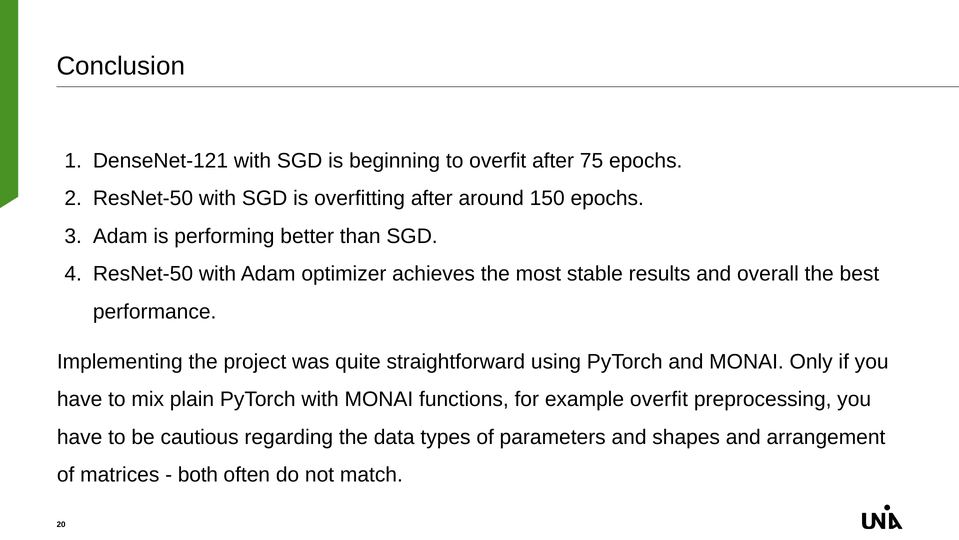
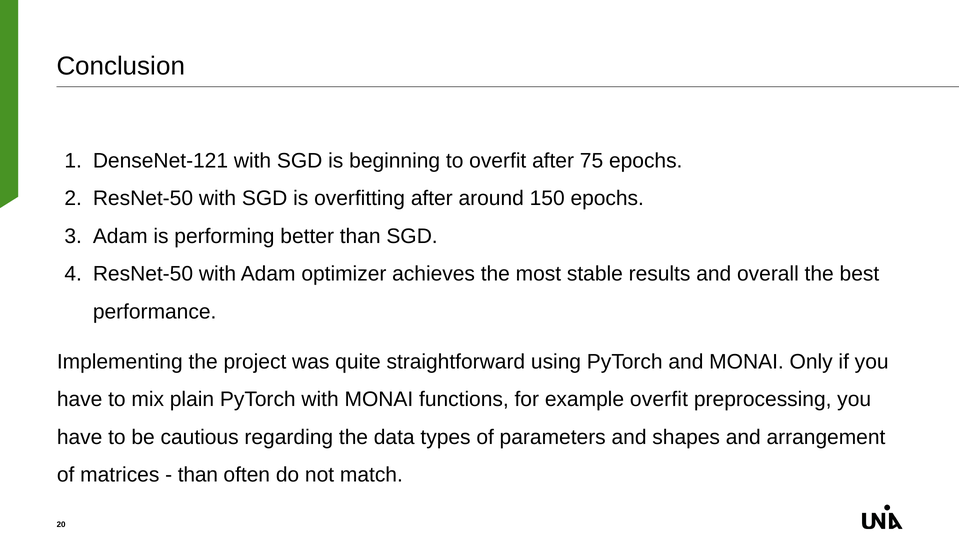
both: both -> than (198, 474)
